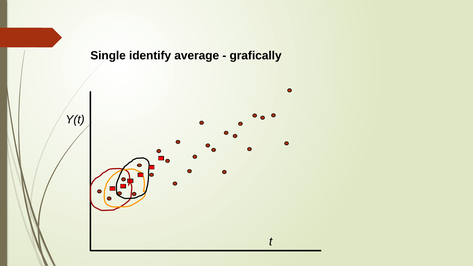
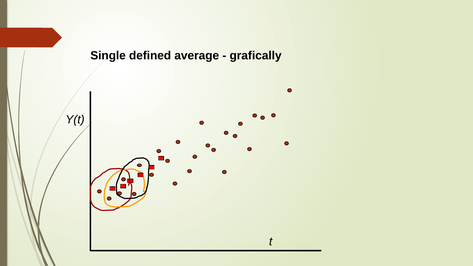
identify: identify -> defined (150, 56)
